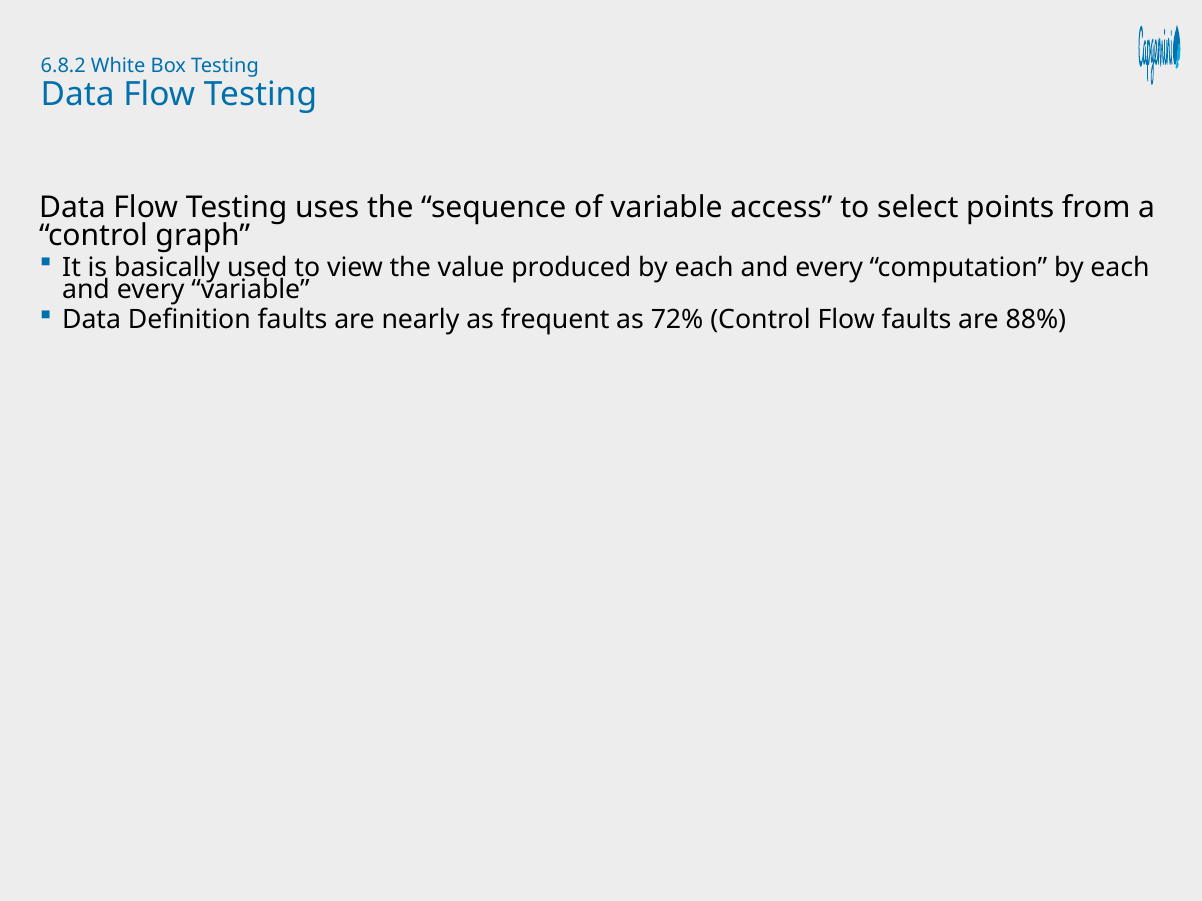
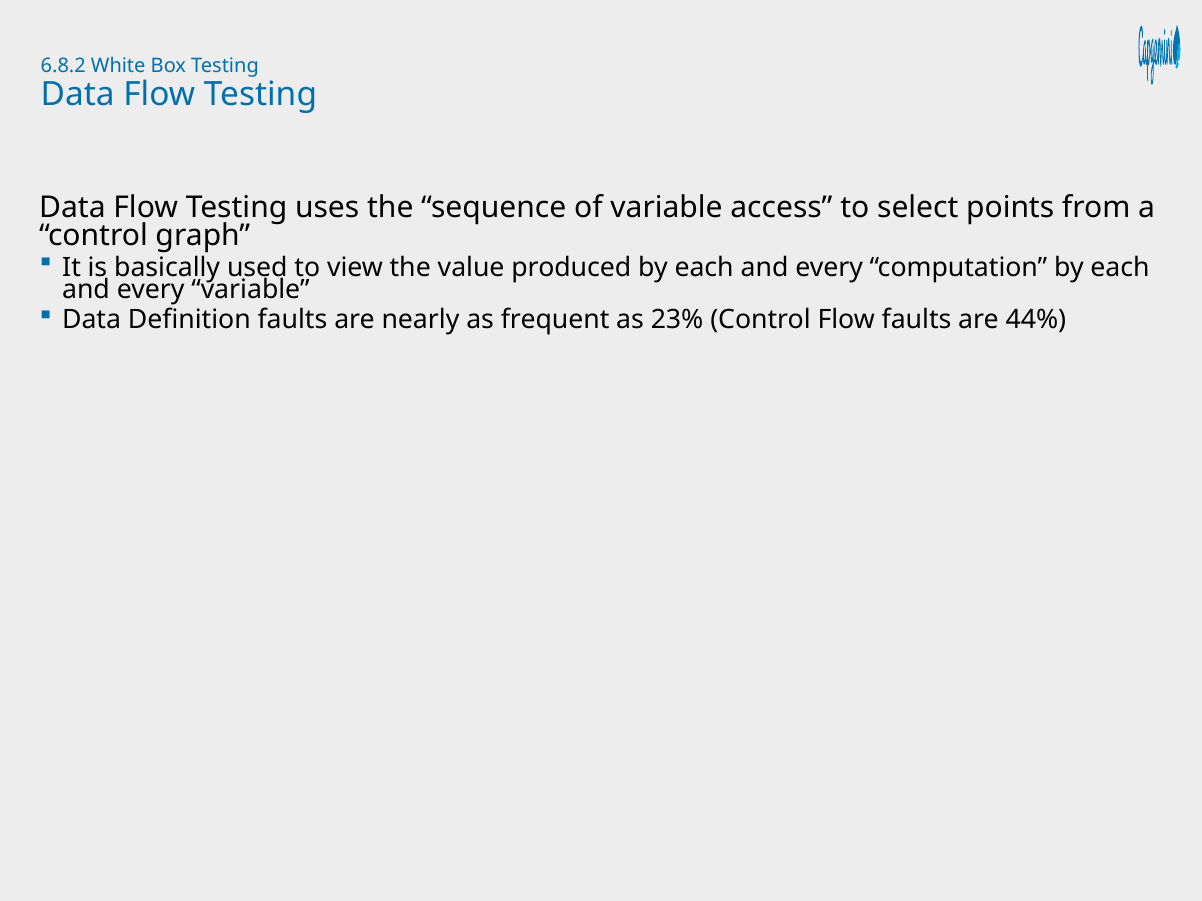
72%: 72% -> 23% (677, 320)
88%: 88% -> 44% (1036, 320)
